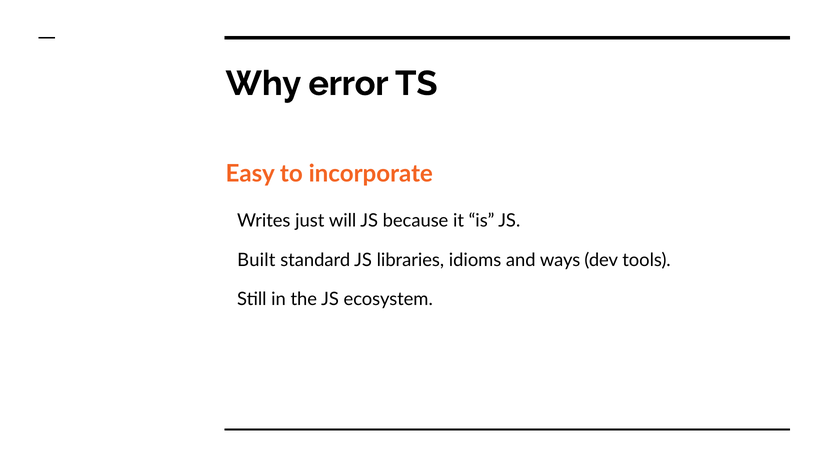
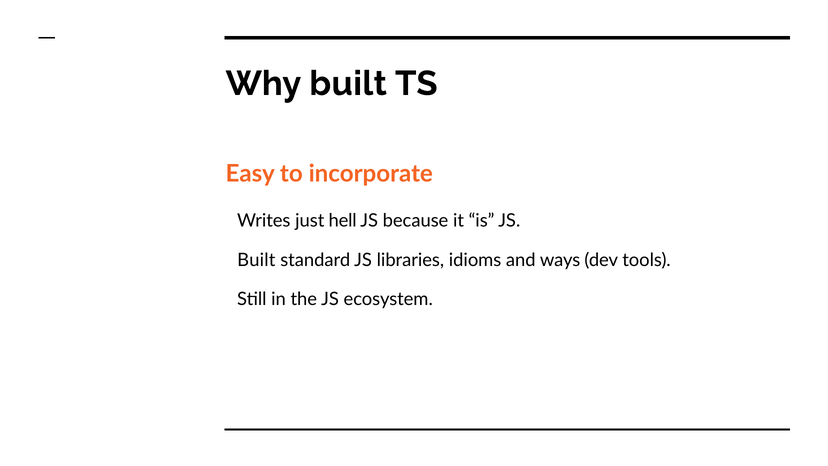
Why error: error -> built (348, 84)
will: will -> hell (343, 221)
